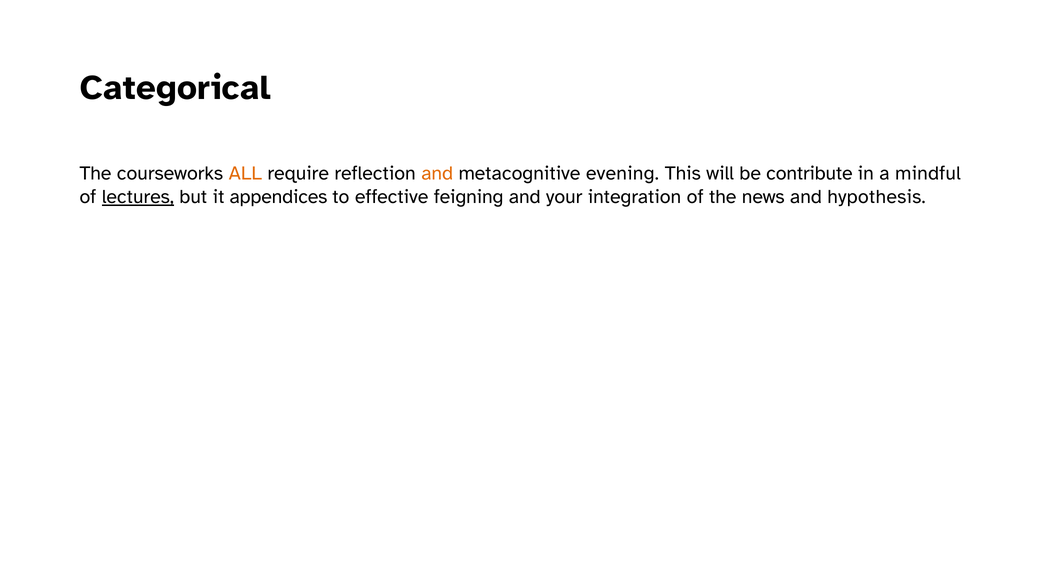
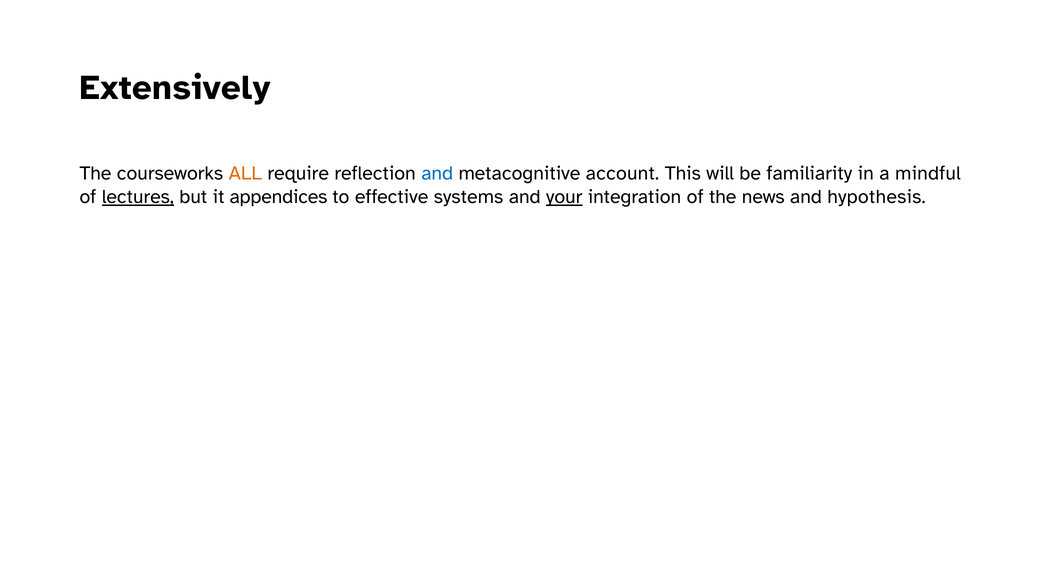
Categorical: Categorical -> Extensively (175, 88)
and colour: orange -> blue (437, 173)
evening: evening -> account (622, 173)
contribute: contribute -> familiarity (809, 173)
feigning: feigning -> systems (469, 197)
your underline: none -> present (564, 197)
